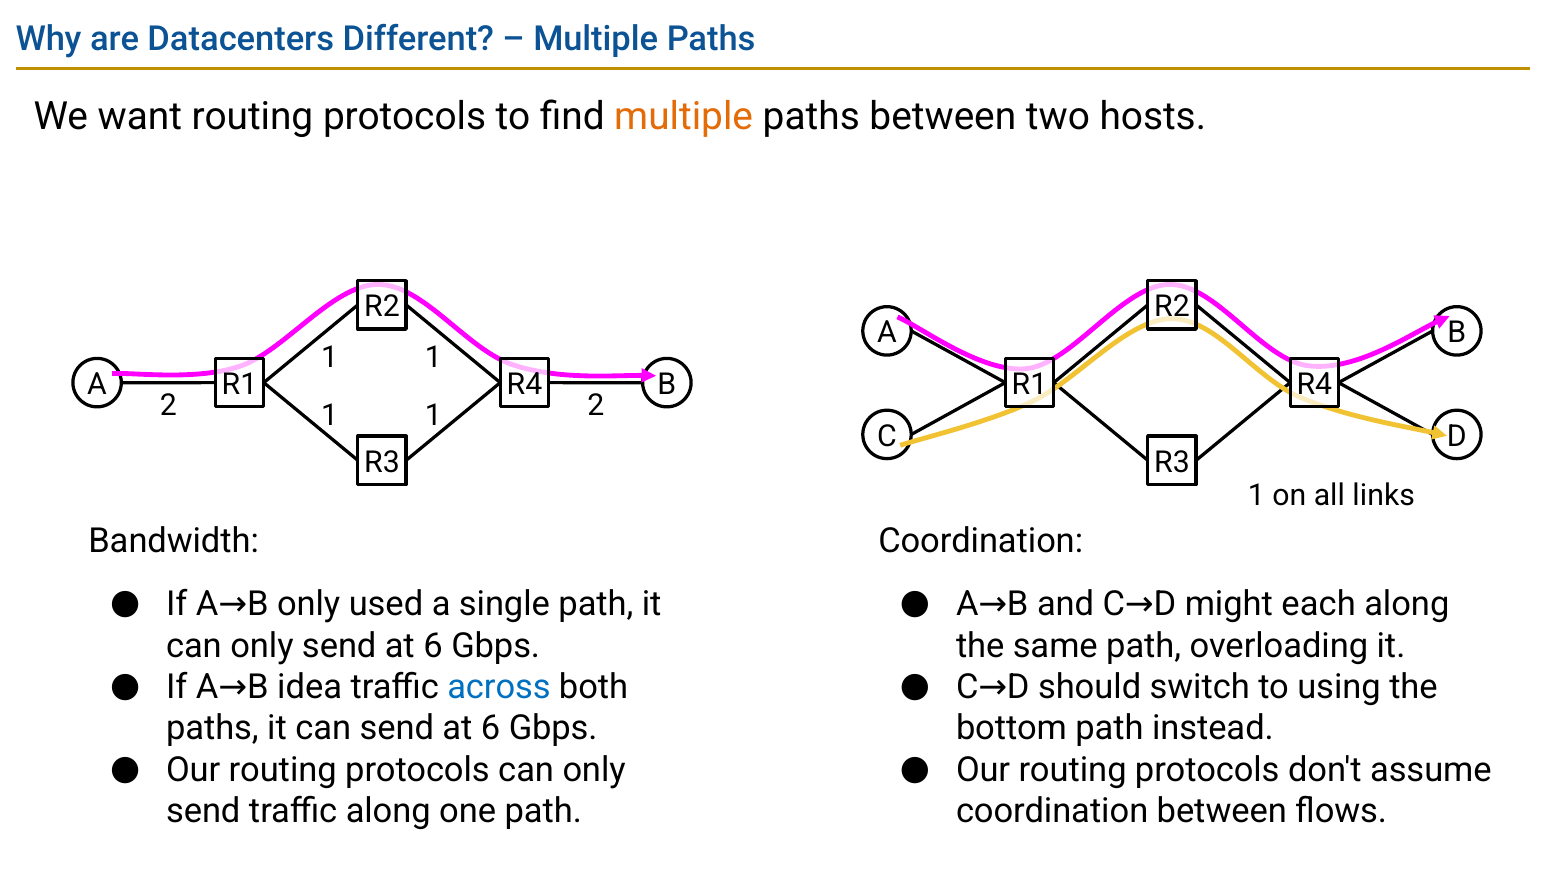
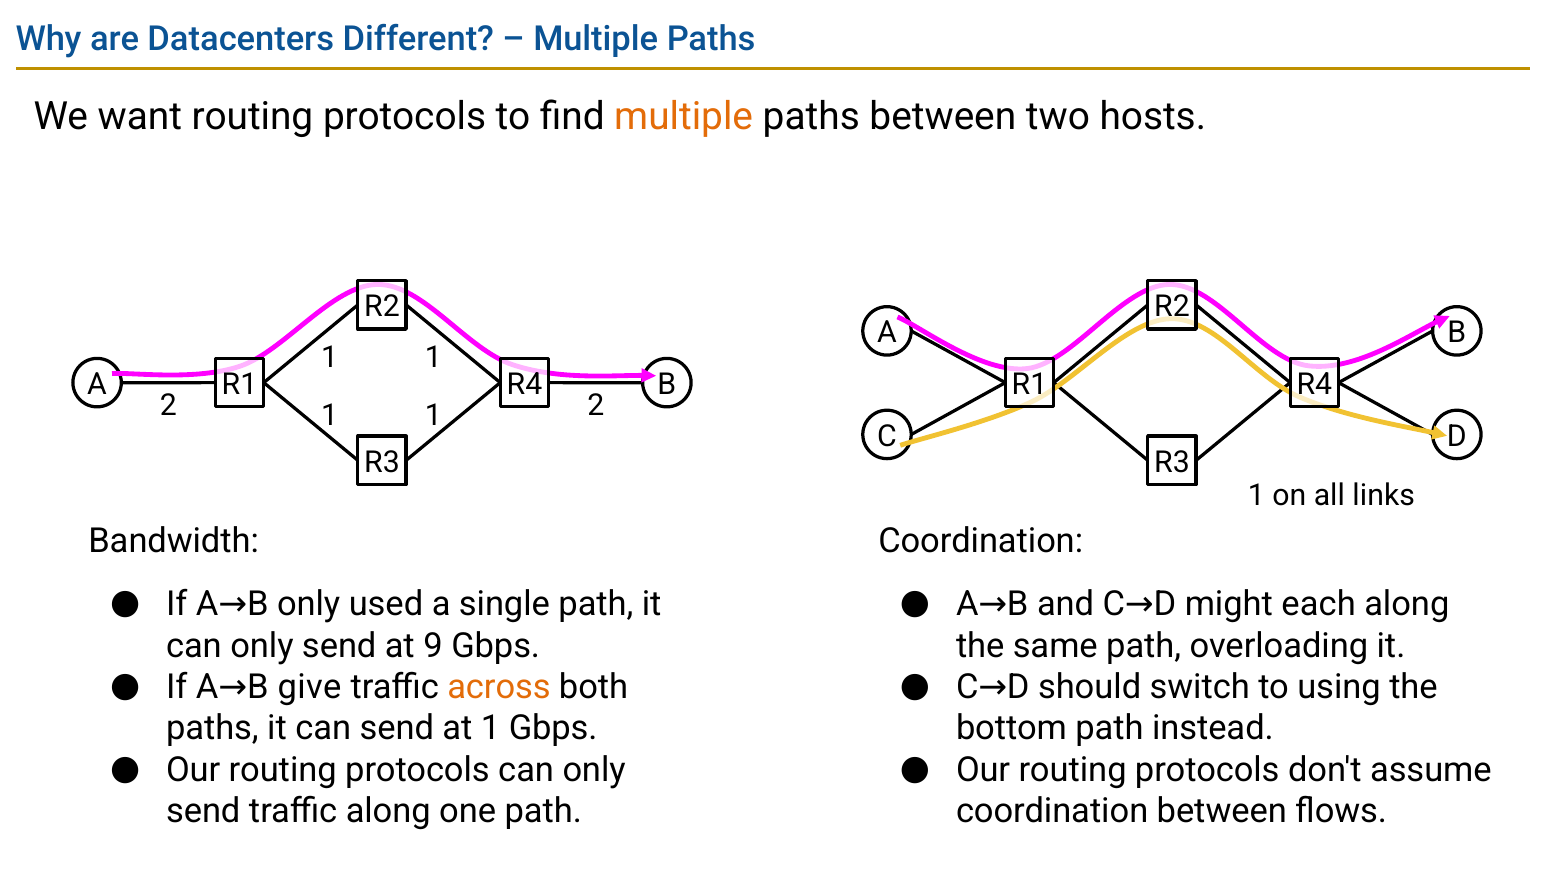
only send at 6: 6 -> 9 (433, 646)
idea: idea -> give (310, 687)
across colour: blue -> orange (499, 687)
can send at 6: 6 -> 1 (491, 729)
